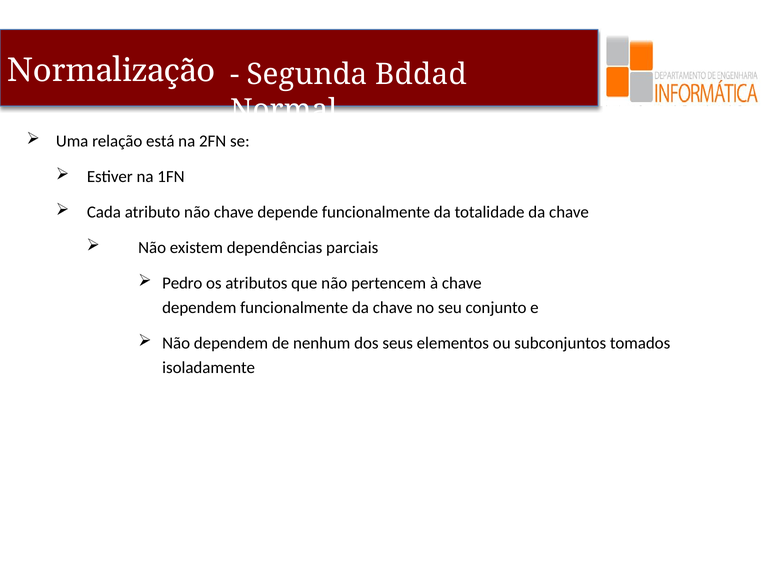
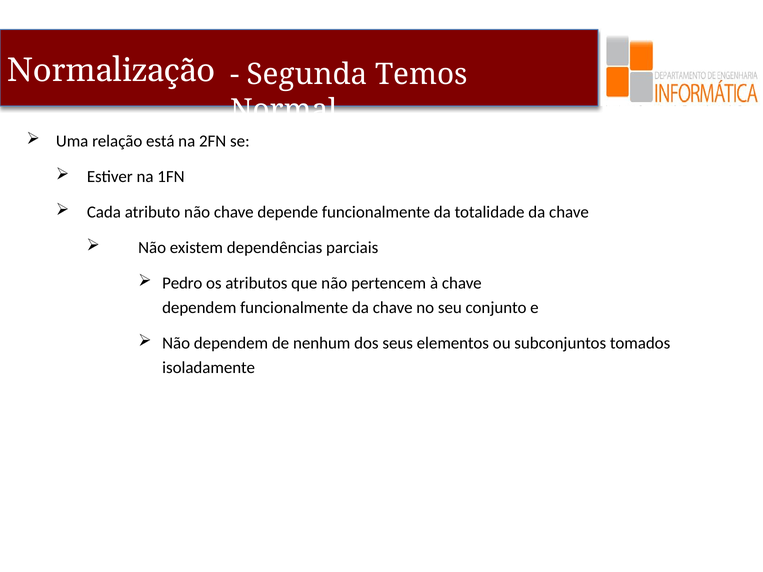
Bddad: Bddad -> Temos (421, 74)
